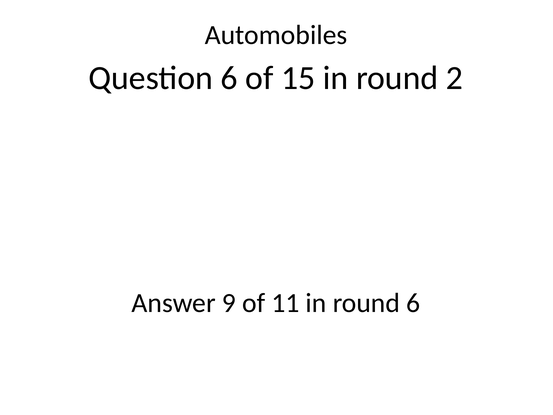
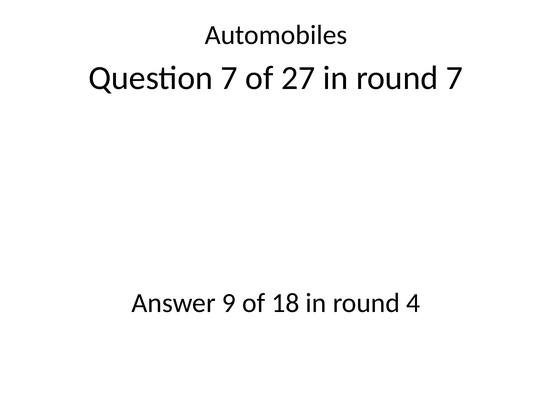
Question 6: 6 -> 7 (229, 78)
15: 15 -> 27 (298, 78)
round 2: 2 -> 7 (454, 78)
11: 11 -> 18 (285, 303)
round 6: 6 -> 4 (413, 303)
